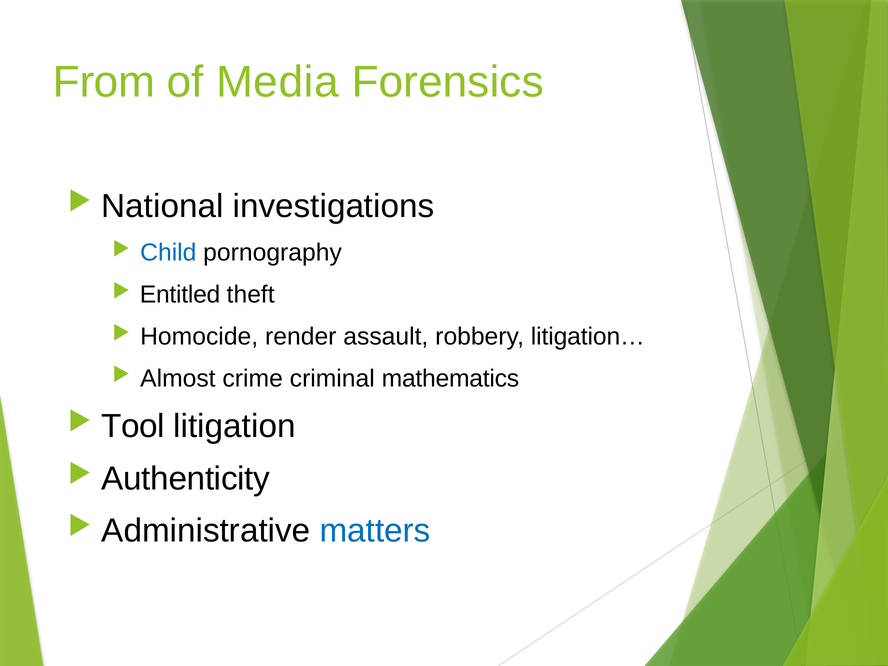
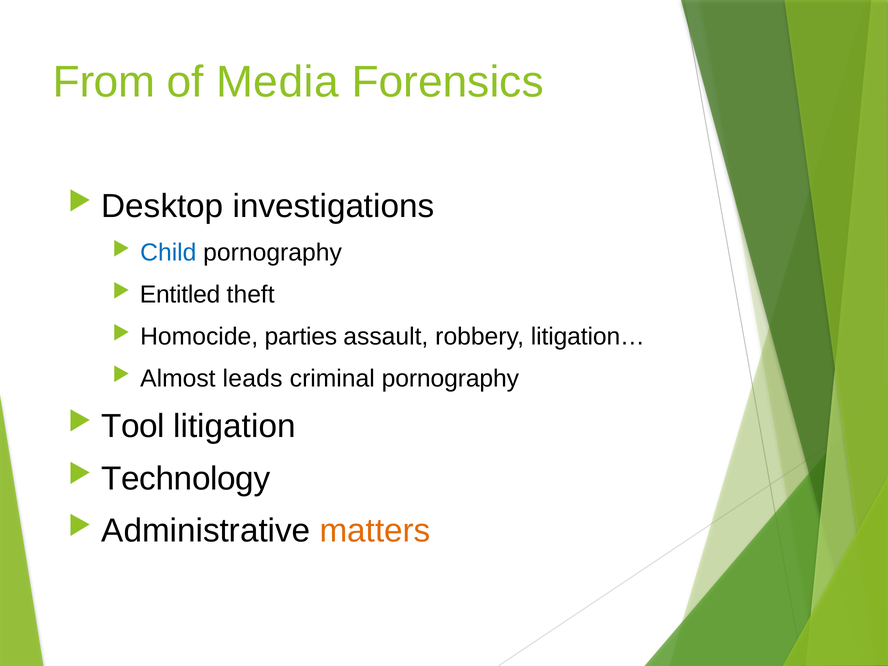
National: National -> Desktop (162, 206)
render: render -> parties (301, 337)
crime: crime -> leads (253, 379)
criminal mathematics: mathematics -> pornography (450, 379)
Authenticity: Authenticity -> Technology (186, 479)
matters colour: blue -> orange (375, 531)
